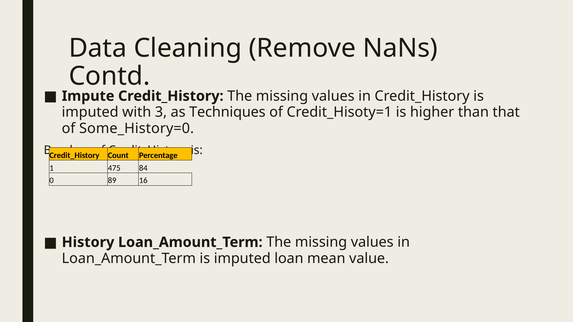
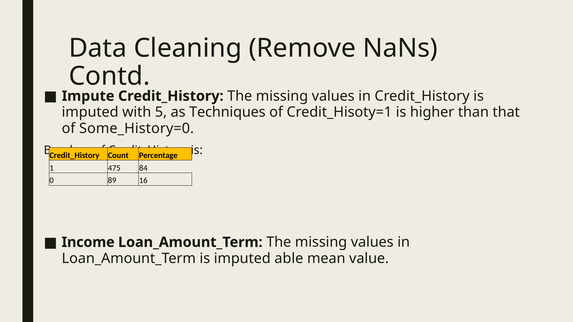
3: 3 -> 5 (161, 112)
History: History -> Income (88, 242)
loan: loan -> able (289, 259)
